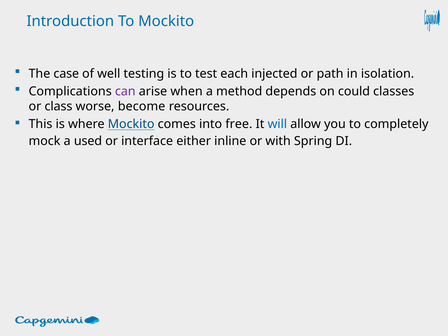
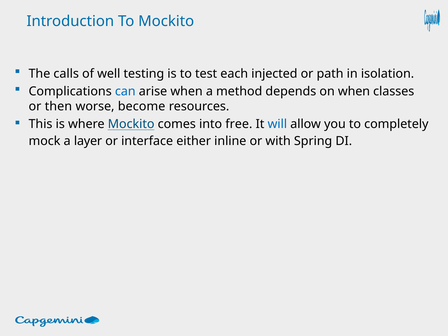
case: case -> calls (66, 74)
can colour: purple -> blue (125, 91)
on could: could -> when (354, 91)
class: class -> then (58, 106)
used: used -> layer (88, 141)
